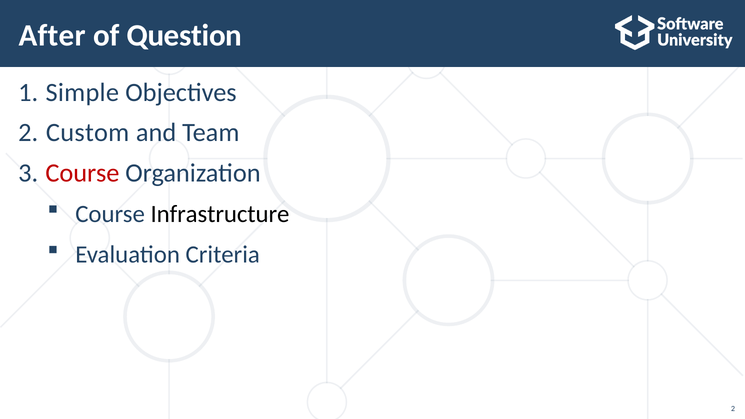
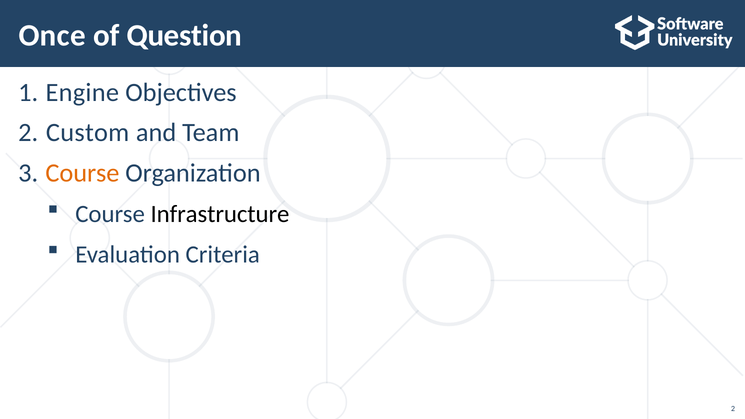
After: After -> Once (52, 35)
Simple: Simple -> Engine (82, 92)
Course colour: red -> orange (82, 173)
